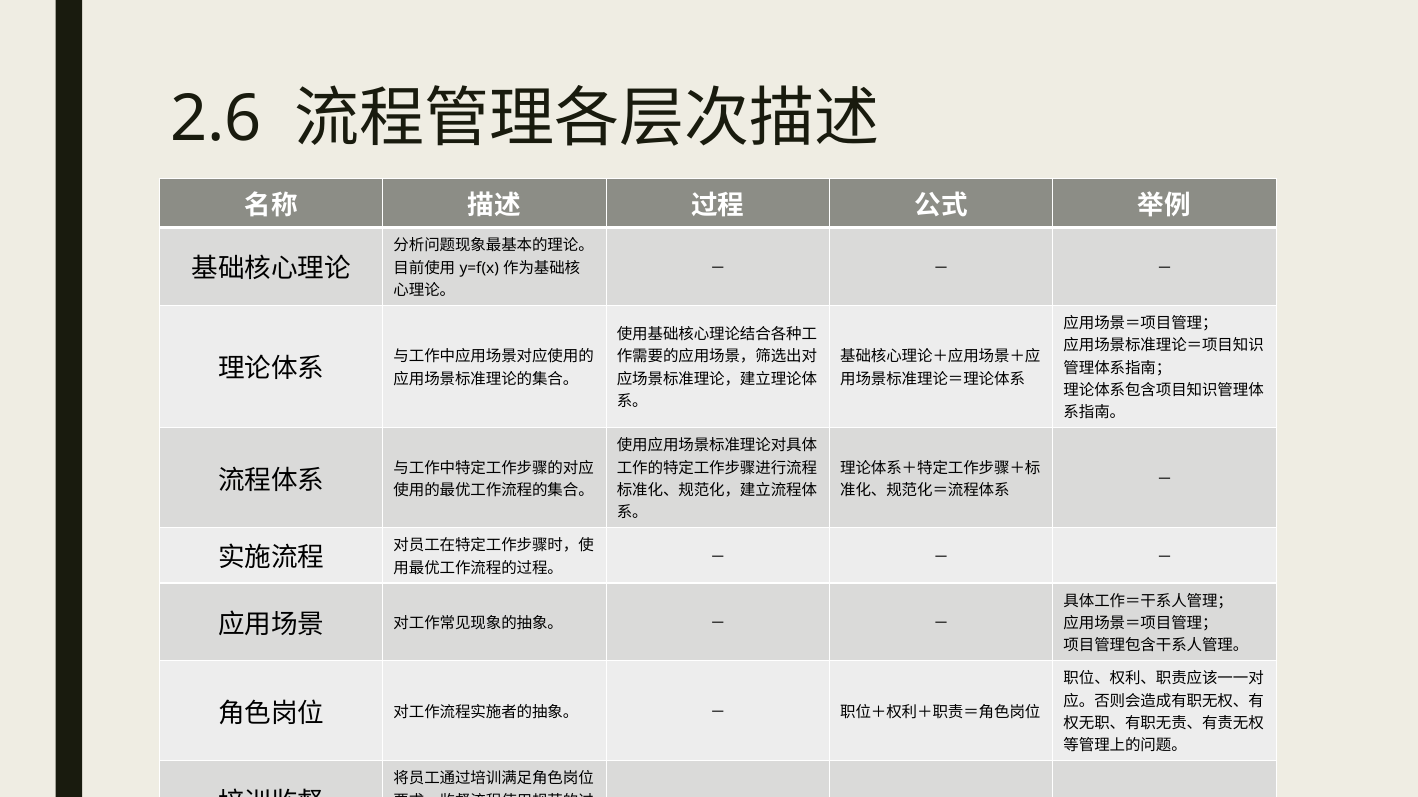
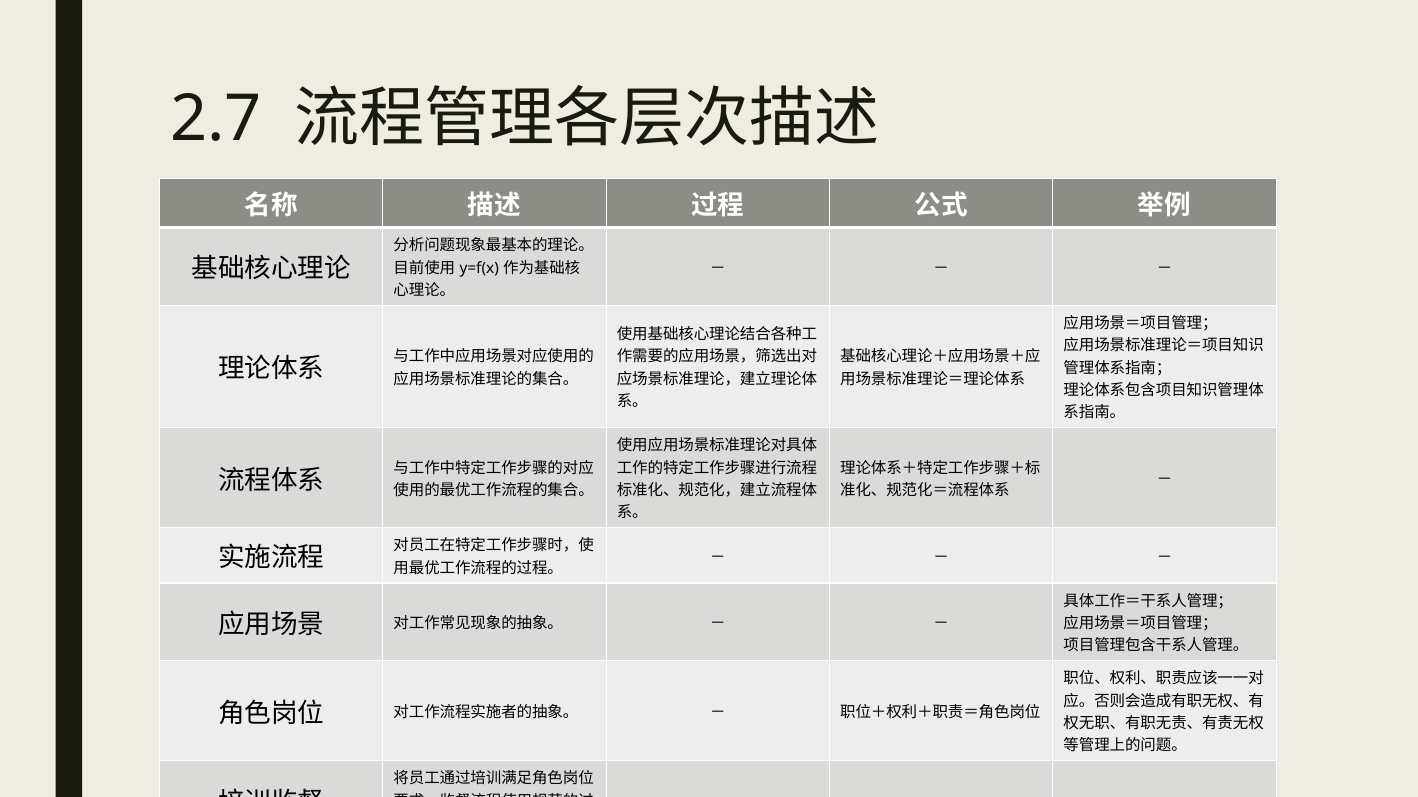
2.6: 2.6 -> 2.7 (216, 119)
